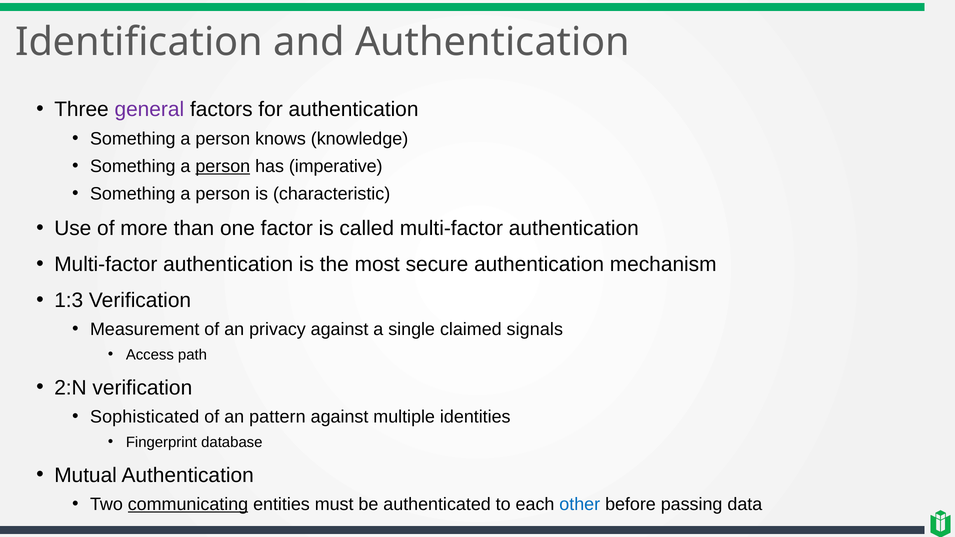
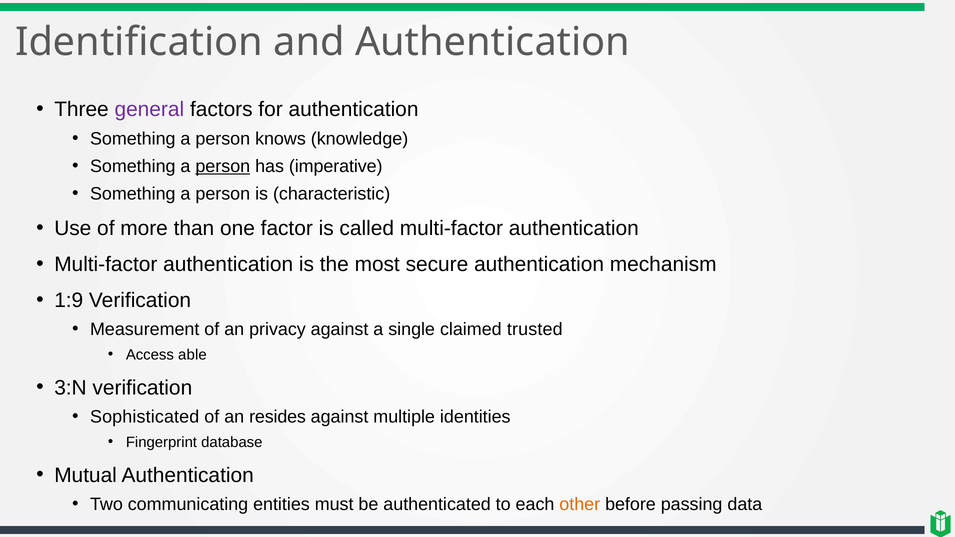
1:3: 1:3 -> 1:9 (69, 300)
signals: signals -> trusted (535, 330)
path: path -> able (192, 355)
2:N: 2:N -> 3:N (70, 388)
pattern: pattern -> resides (278, 417)
communicating underline: present -> none (188, 504)
other colour: blue -> orange (580, 504)
